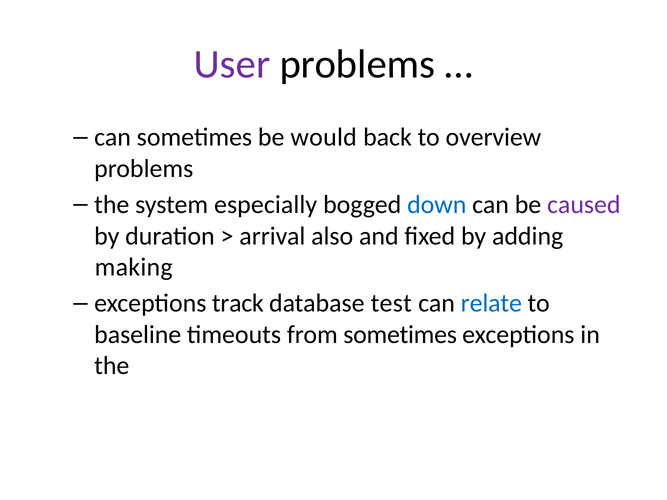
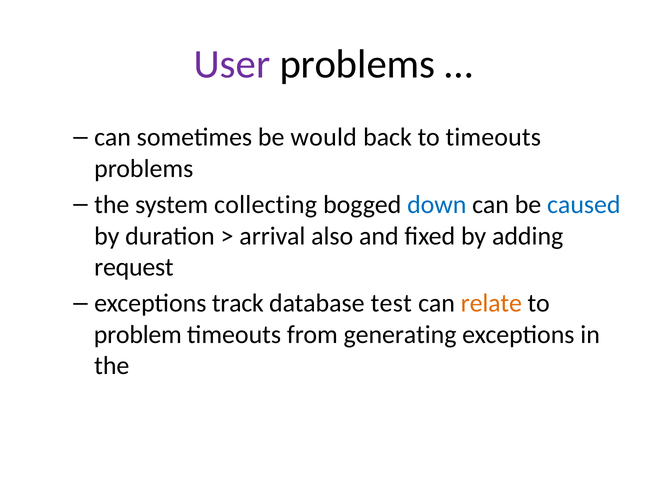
to overview: overview -> timeouts (493, 137)
especially: especially -> collecting (266, 205)
caused colour: purple -> blue (584, 205)
making: making -> request (134, 267)
relate colour: blue -> orange (491, 304)
baseline: baseline -> problem (138, 335)
from sometimes: sometimes -> generating (400, 335)
